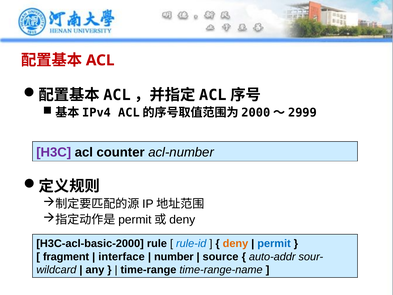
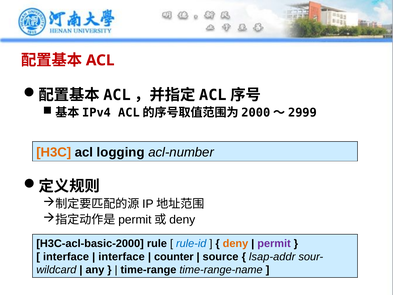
H3C colour: purple -> orange (54, 152)
counter: counter -> logging (121, 152)
permit colour: blue -> purple (274, 243)
fragment: fragment -> interface (66, 256)
number: number -> counter (174, 256)
auto-addr: auto-addr -> lsap-addr (272, 256)
